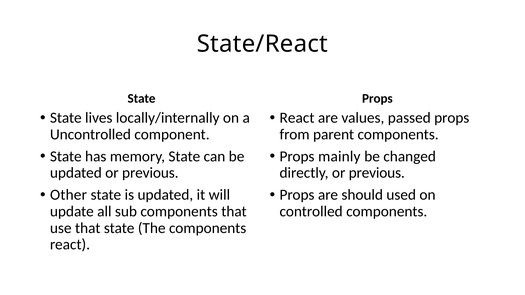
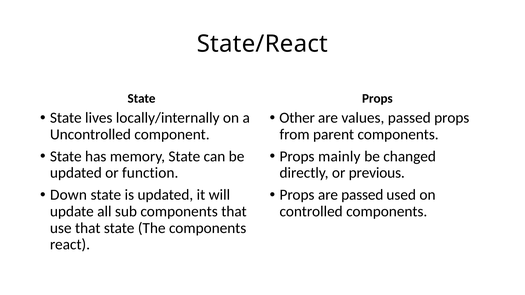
React: React -> Other (297, 118)
updated or previous: previous -> function (150, 173)
Other: Other -> Down (68, 195)
are should: should -> passed (362, 195)
